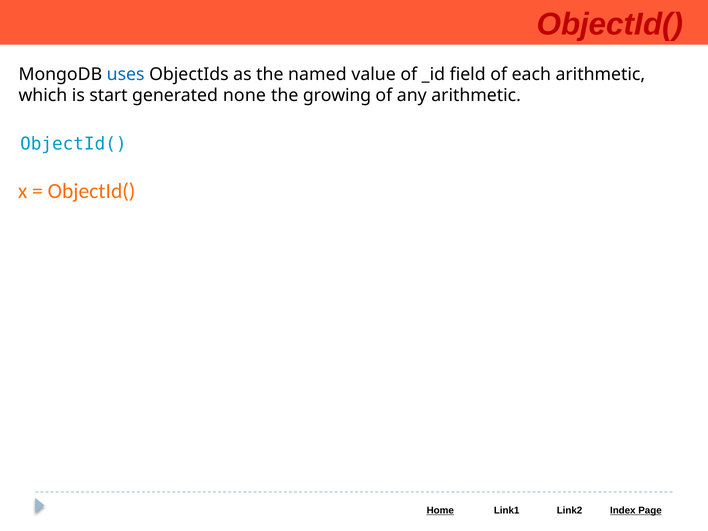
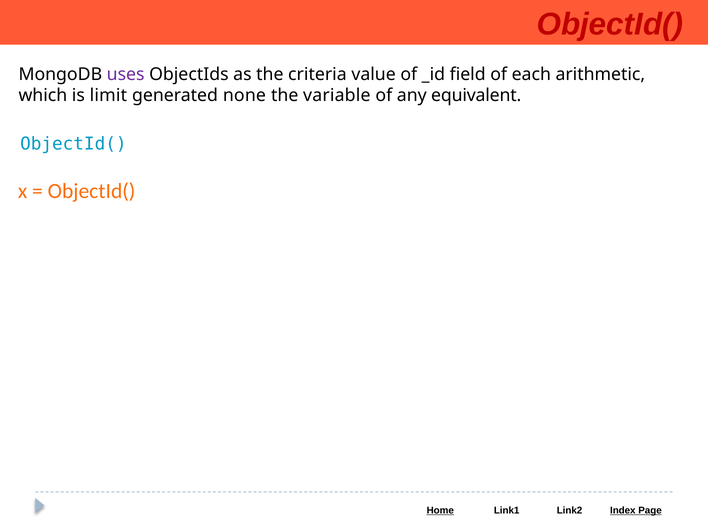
uses colour: blue -> purple (126, 74)
named: named -> criteria (317, 74)
start: start -> limit (108, 96)
growing: growing -> variable (337, 96)
any arithmetic: arithmetic -> equivalent (476, 96)
